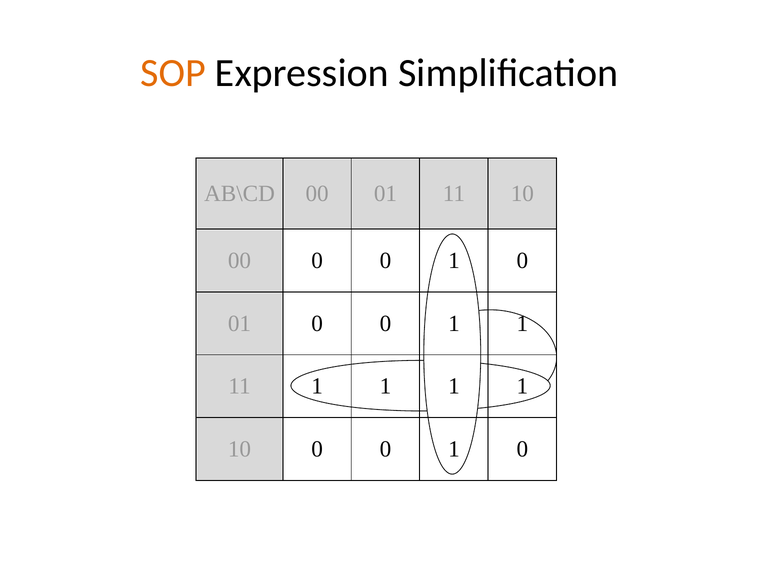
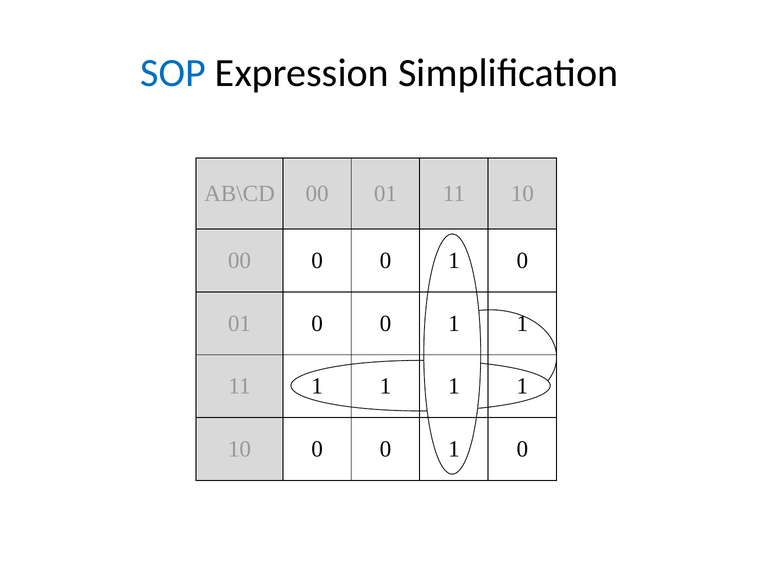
SOP colour: orange -> blue (173, 73)
